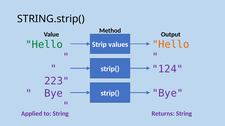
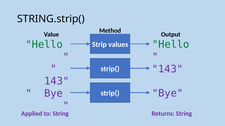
Hello colour: orange -> green (171, 45)
strip( 124: 124 -> 143 (167, 69)
223: 223 -> 143 (57, 81)
